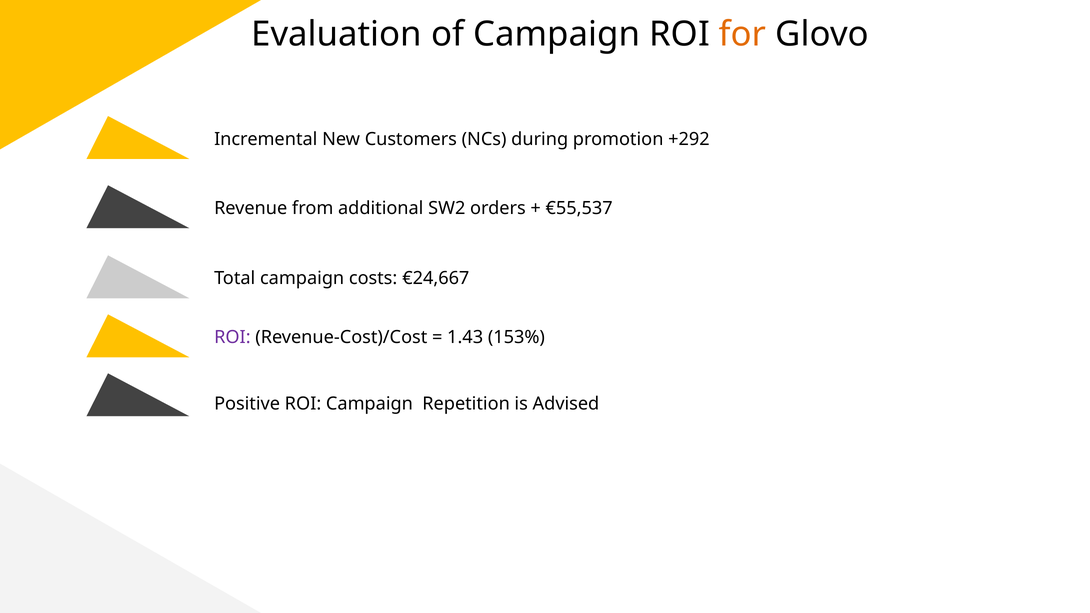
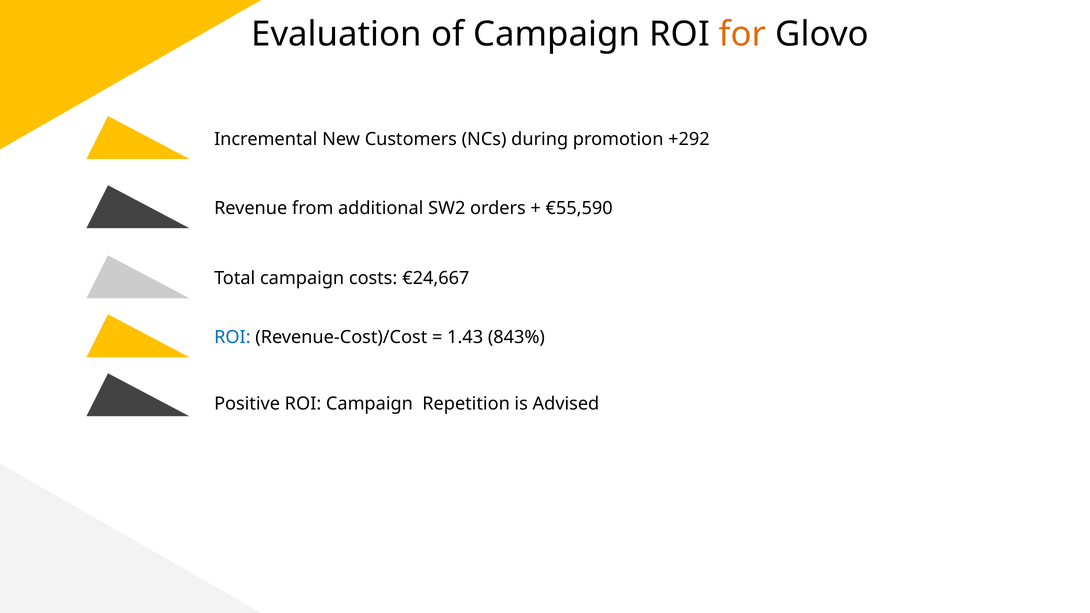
€55,537: €55,537 -> €55,590 (579, 208)
ROI colour: purple -> blue (232, 338)
153%: 153% -> 843% (516, 338)
